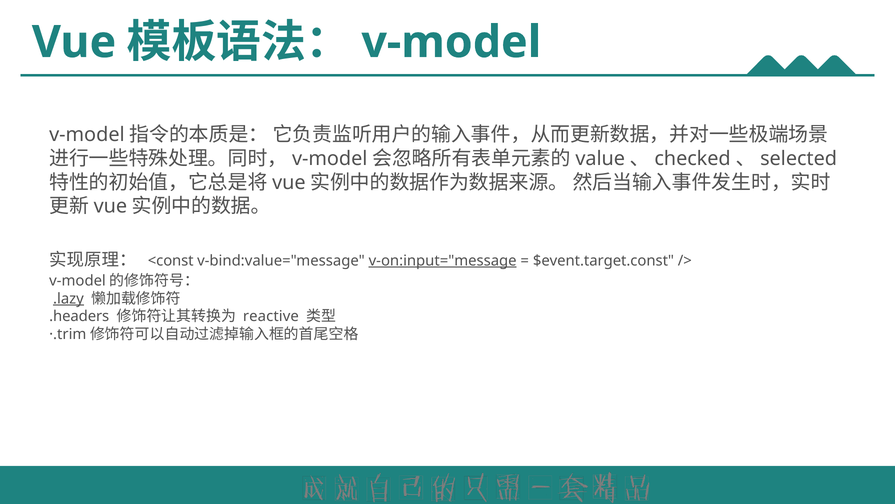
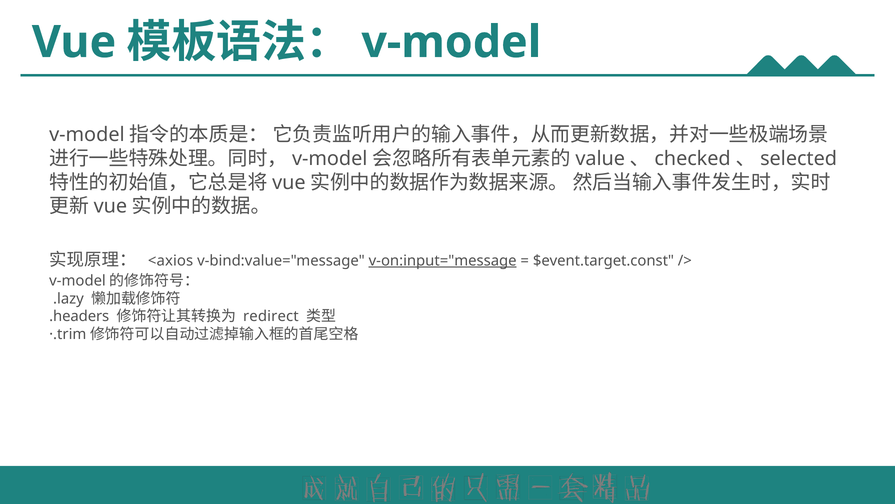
<const: <const -> <axios (171, 260)
.lazy underline: present -> none (68, 298)
reactive: reactive -> redirect (271, 316)
